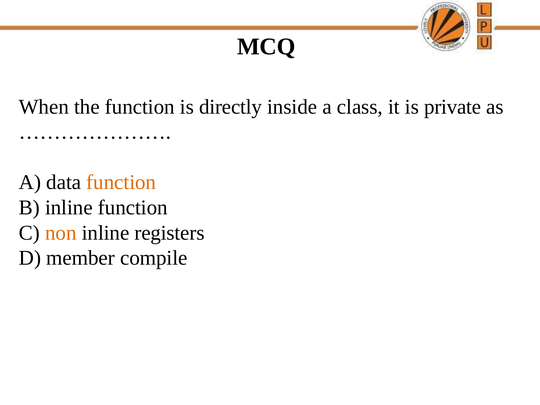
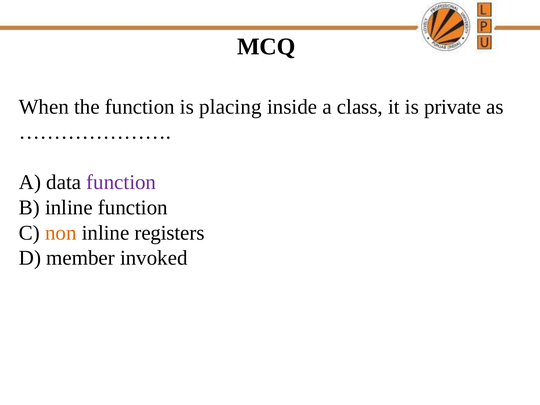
directly: directly -> placing (230, 107)
function colour: orange -> purple (121, 182)
compile: compile -> invoked (154, 258)
